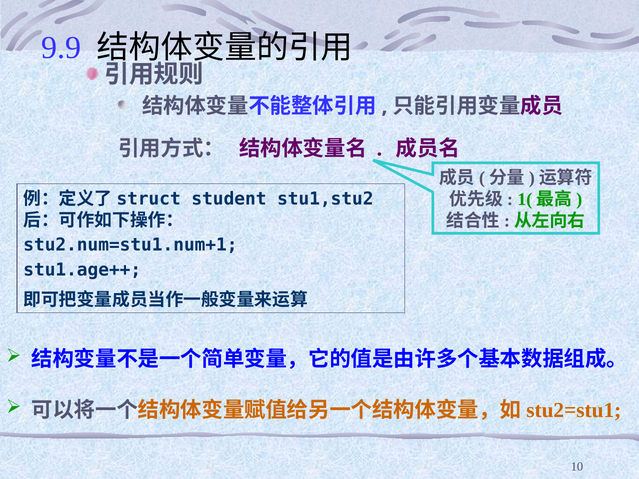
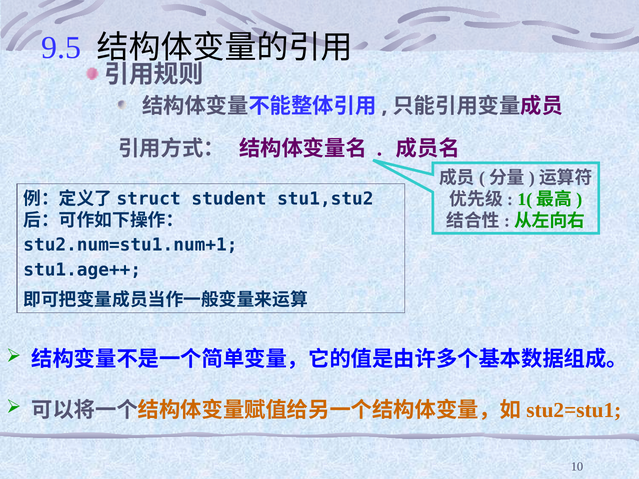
9.9: 9.9 -> 9.5 (61, 48)
